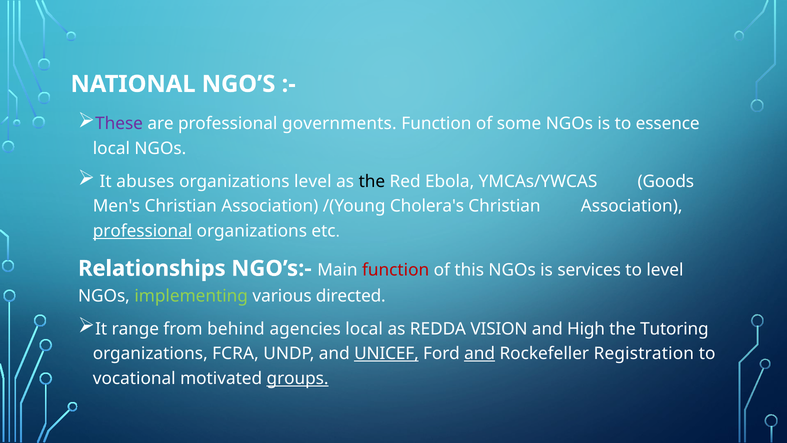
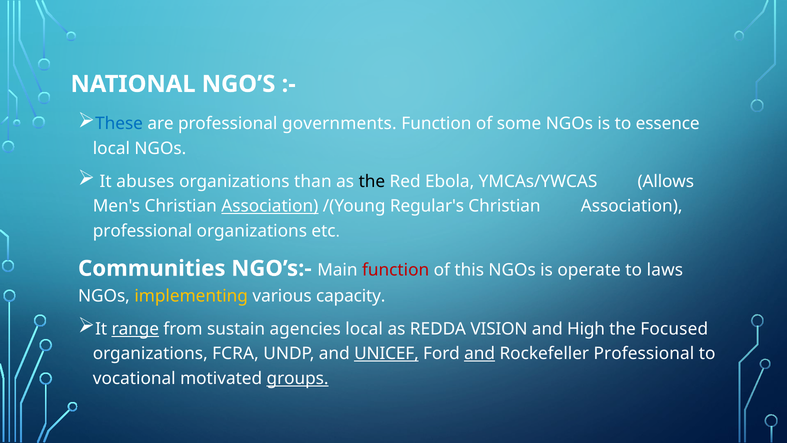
These colour: purple -> blue (119, 124)
organizations level: level -> than (313, 181)
Goods: Goods -> Allows (666, 181)
Association underline: none -> present (270, 206)
Cholera's: Cholera's -> Regular's (427, 206)
professional underline: present -> none (143, 231)
Relationships: Relationships -> Communities (152, 268)
services: services -> operate (589, 270)
to level: level -> laws (665, 270)
implementing colour: light green -> yellow (191, 296)
directed: directed -> capacity (351, 296)
range underline: none -> present (135, 329)
behind: behind -> sustain (236, 329)
Tutoring: Tutoring -> Focused (674, 329)
Rockefeller Registration: Registration -> Professional (644, 353)
